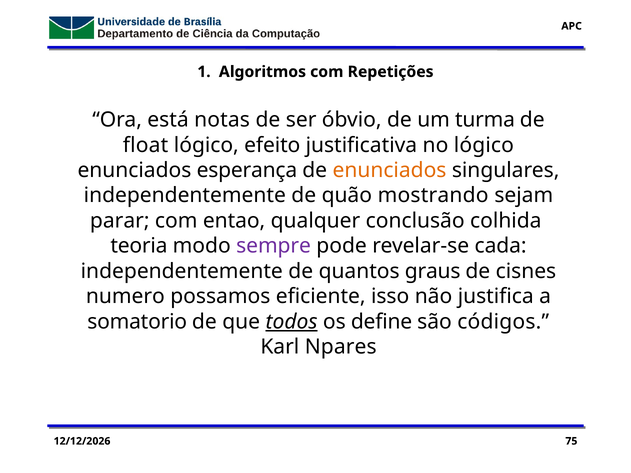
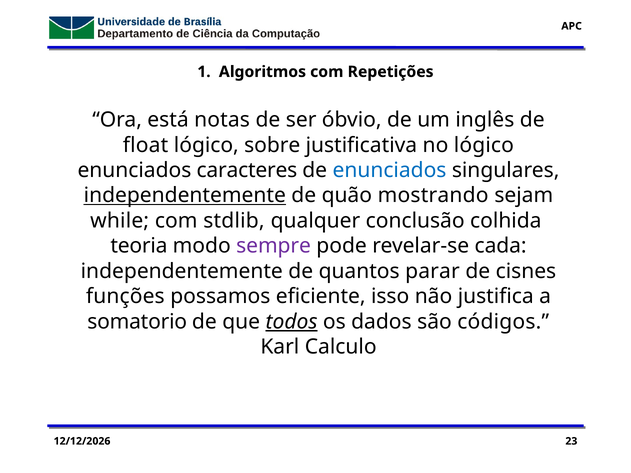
turma: turma -> inglês (485, 120)
efeito: efeito -> sobre (272, 145)
esperança: esperança -> caracteres (247, 170)
enunciados colour: orange -> blue (390, 170)
independentemente underline: none -> present (185, 196)
parar: parar -> while (120, 221)
entao: entao -> stdlib (234, 221)
graus: graus -> parar (432, 271)
numero: numero -> funções (125, 297)
define: define -> dados (381, 322)
Npares: Npares -> Calculo (341, 347)
75: 75 -> 23 (571, 441)
